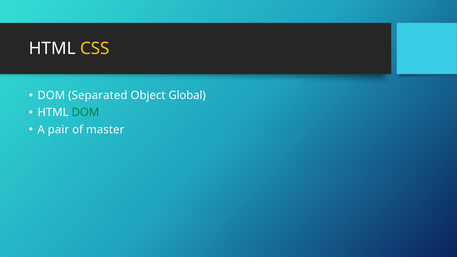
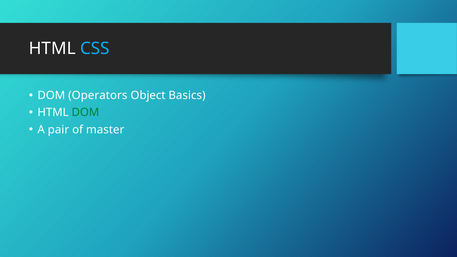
CSS colour: yellow -> light blue (95, 48)
Separated: Separated -> Operators (98, 95)
Global: Global -> Basics (187, 95)
